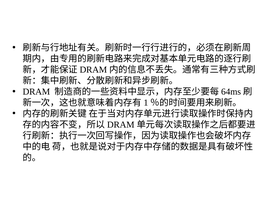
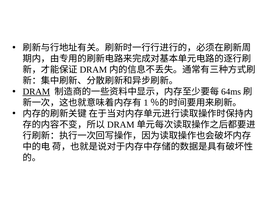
DRAM underline: none -> present (36, 91)
